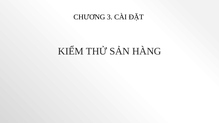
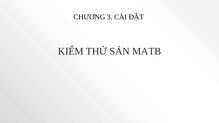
HÀNG: HÀNG -> MATB (147, 51)
